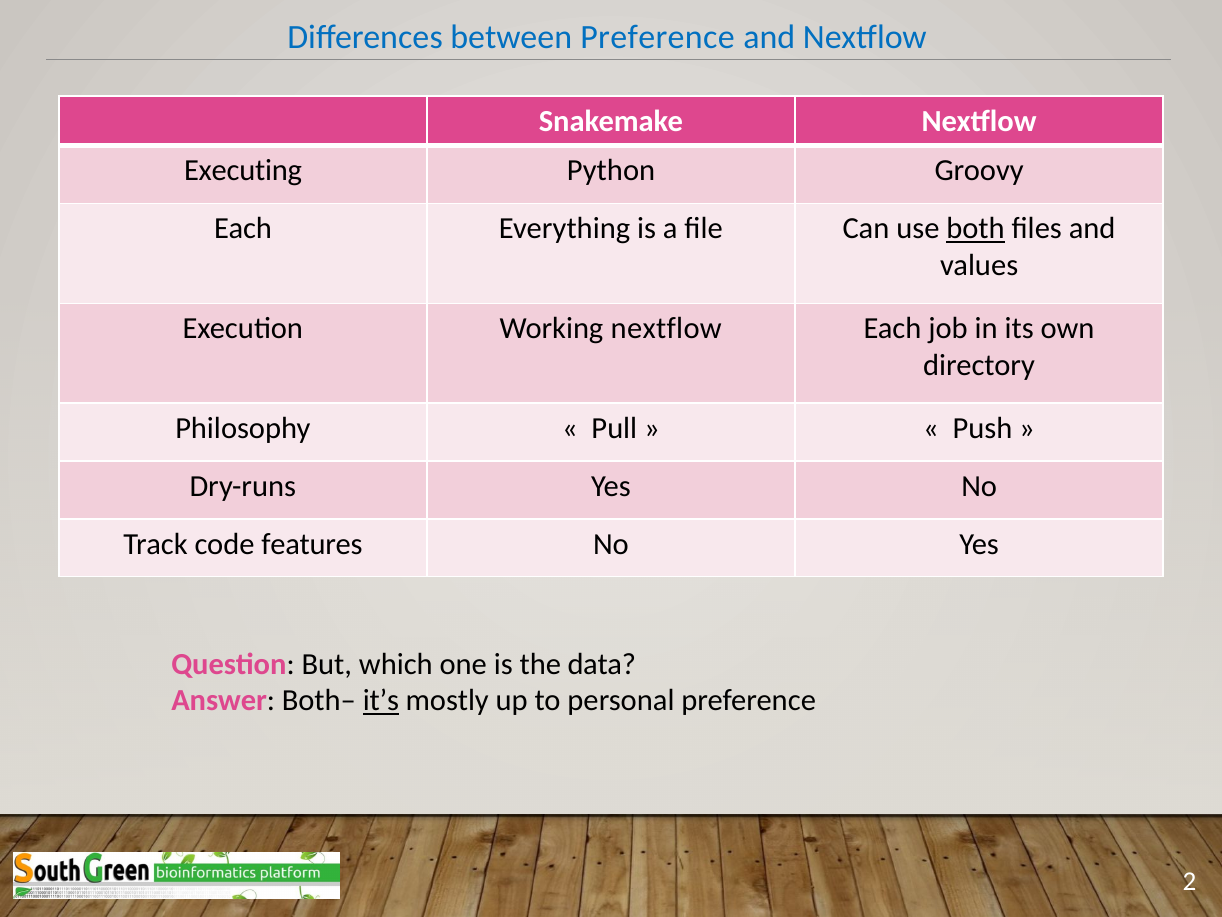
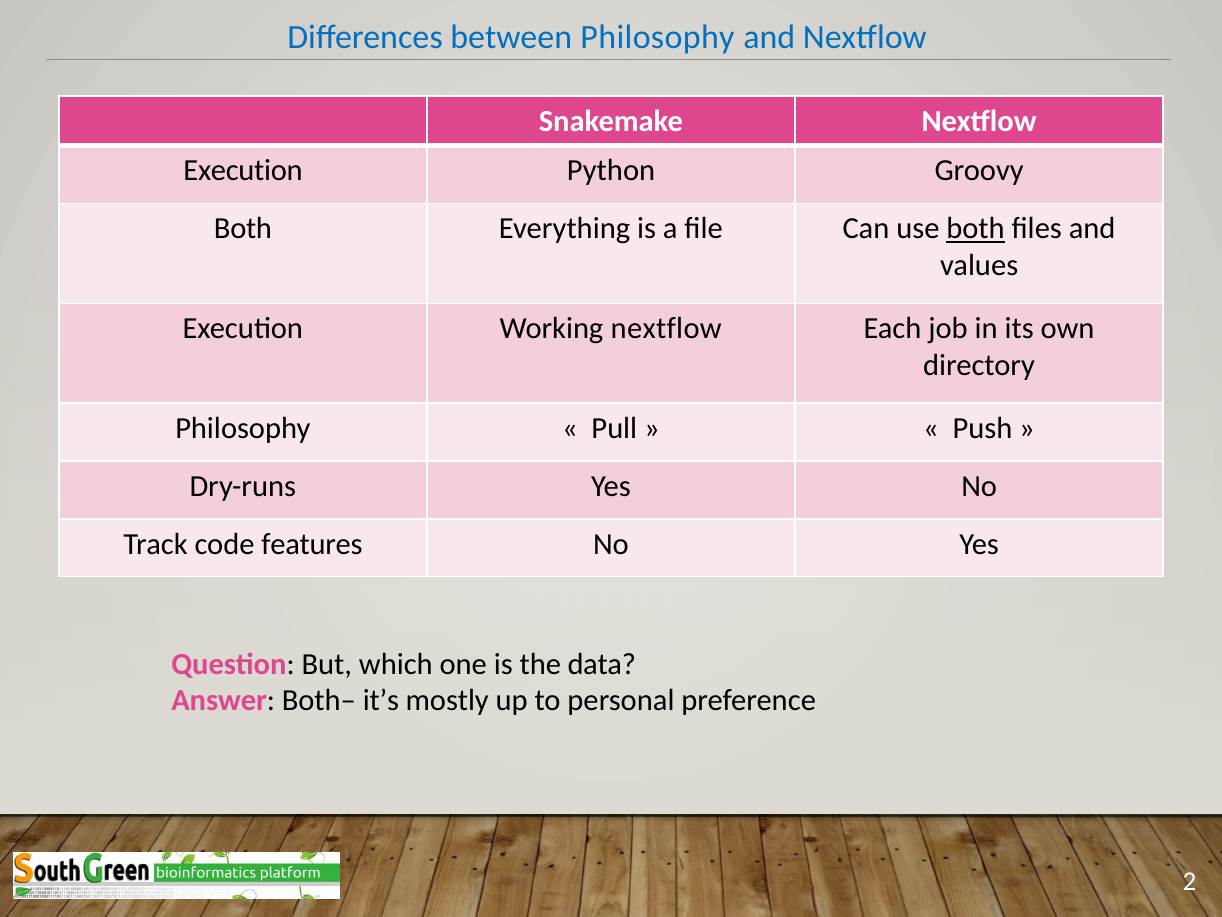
between Preference: Preference -> Philosophy (658, 37)
Executing: Executing -> Execution (243, 171)
Each: Each -> Both (243, 228)
it’s underline: present -> none (381, 700)
